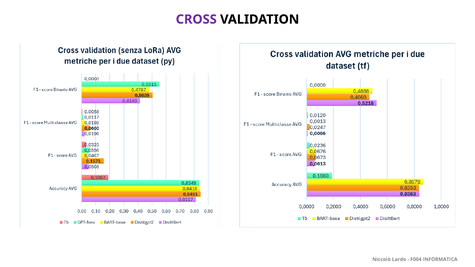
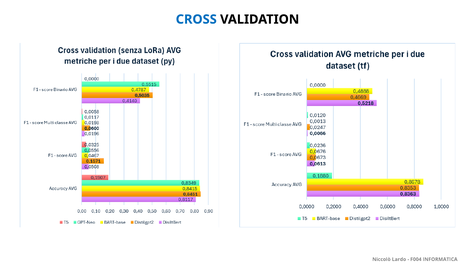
CROSS colour: purple -> blue (196, 19)
